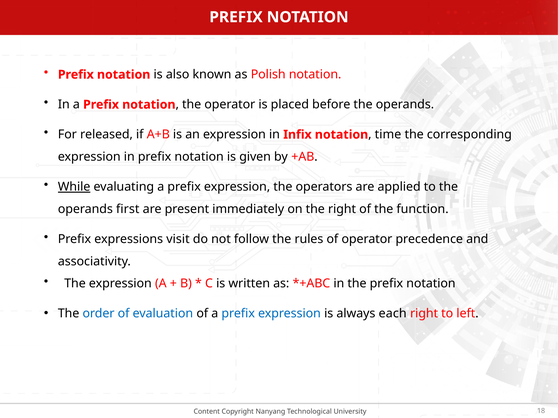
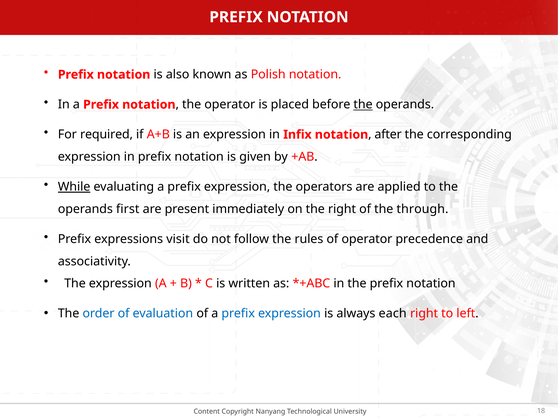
the underline: none -> present (363, 105)
released: released -> required (107, 135)
time: time -> after (388, 135)
function: function -> through (422, 209)
